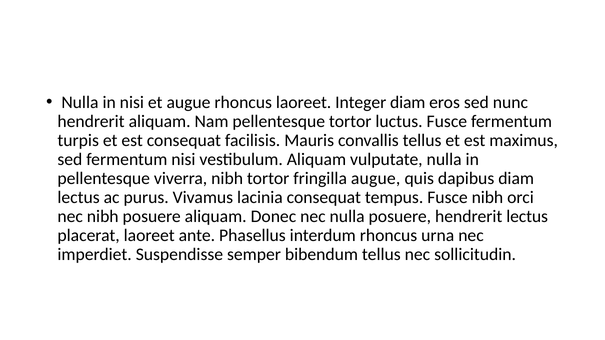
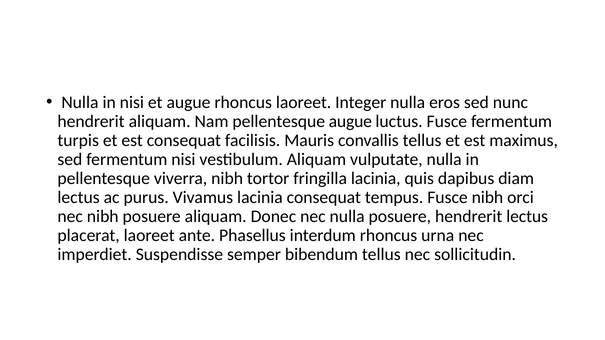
Integer diam: diam -> nulla (408, 102)
pellentesque tortor: tortor -> augue (350, 121)
fringilla augue: augue -> lacinia (376, 179)
